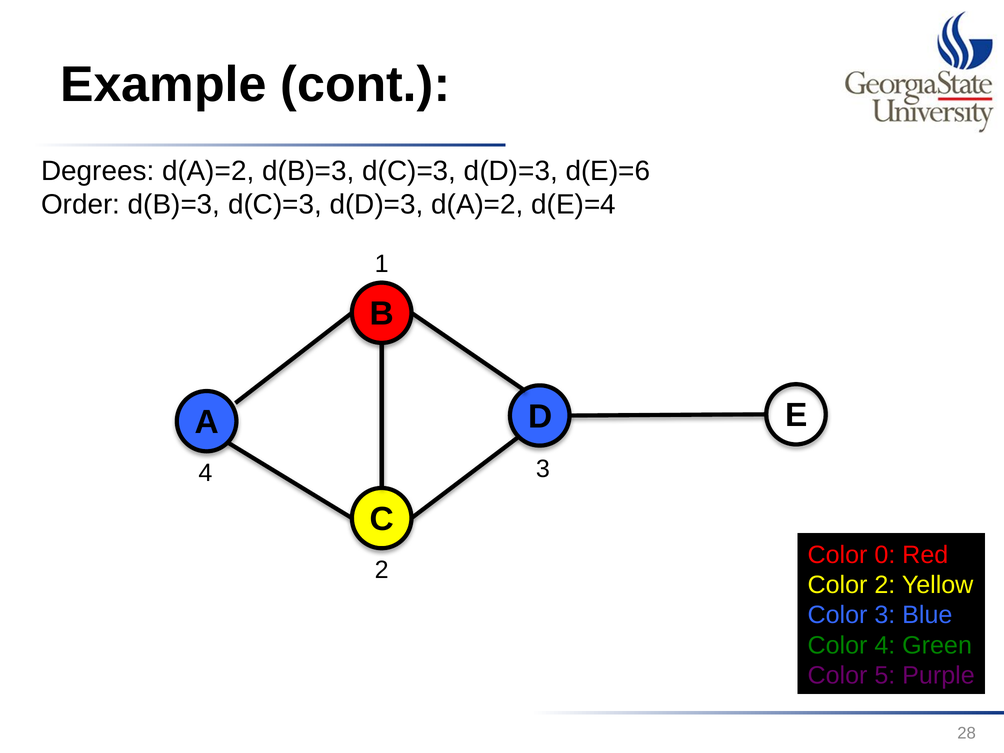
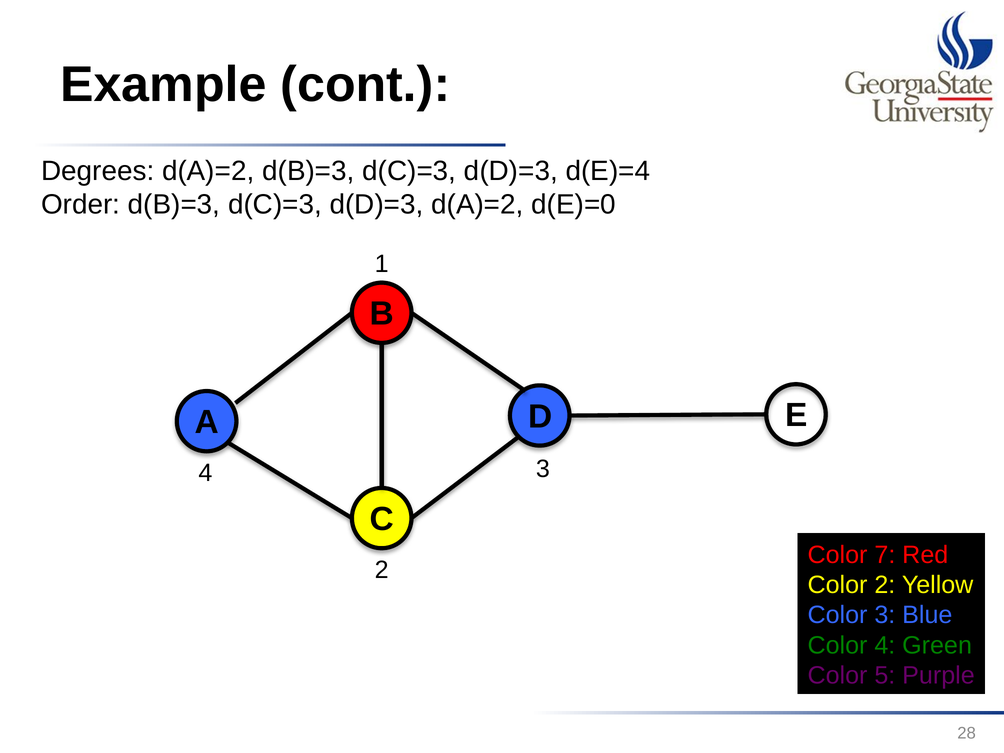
d(E)=6: d(E)=6 -> d(E)=4 (608, 171)
d(E)=4: d(E)=4 -> d(E)=0 (574, 205)
0: 0 -> 7 (885, 555)
